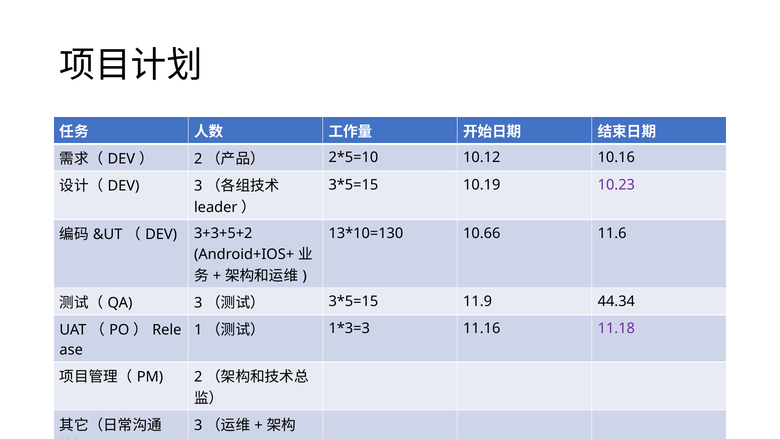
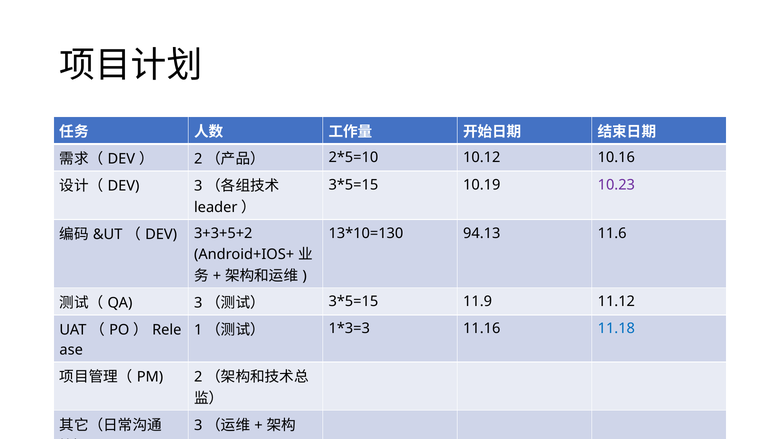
10.66: 10.66 -> 94.13 (482, 233)
44.34: 44.34 -> 11.12 (616, 301)
11.18 colour: purple -> blue (616, 328)
